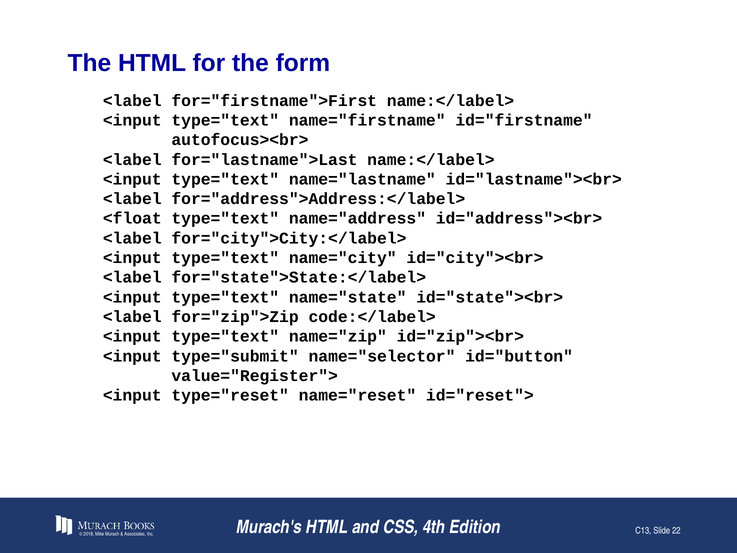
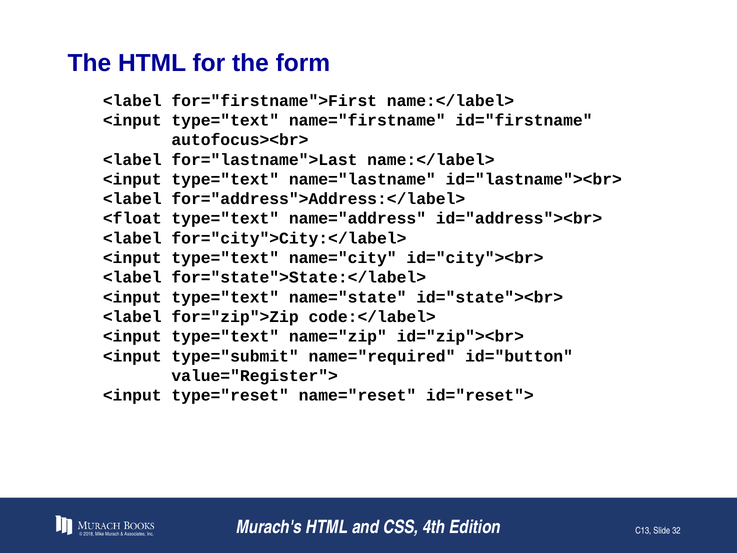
name="selector: name="selector -> name="required (382, 356)
22: 22 -> 32 (676, 530)
